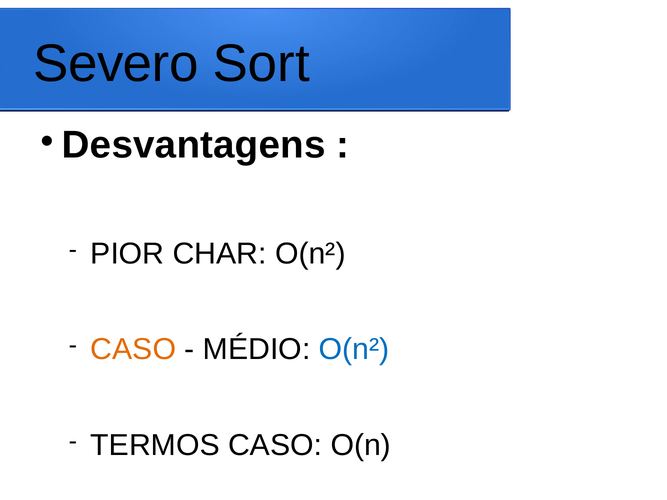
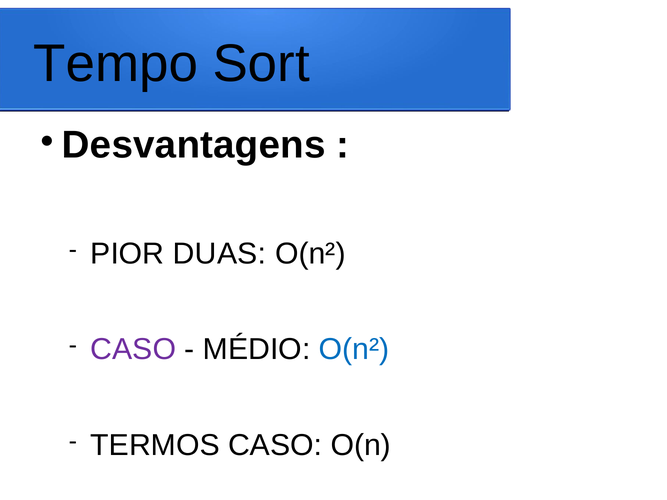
Severo: Severo -> Tempo (116, 64)
CHAR: CHAR -> DUAS (220, 254)
CASO colour: orange -> purple (133, 349)
